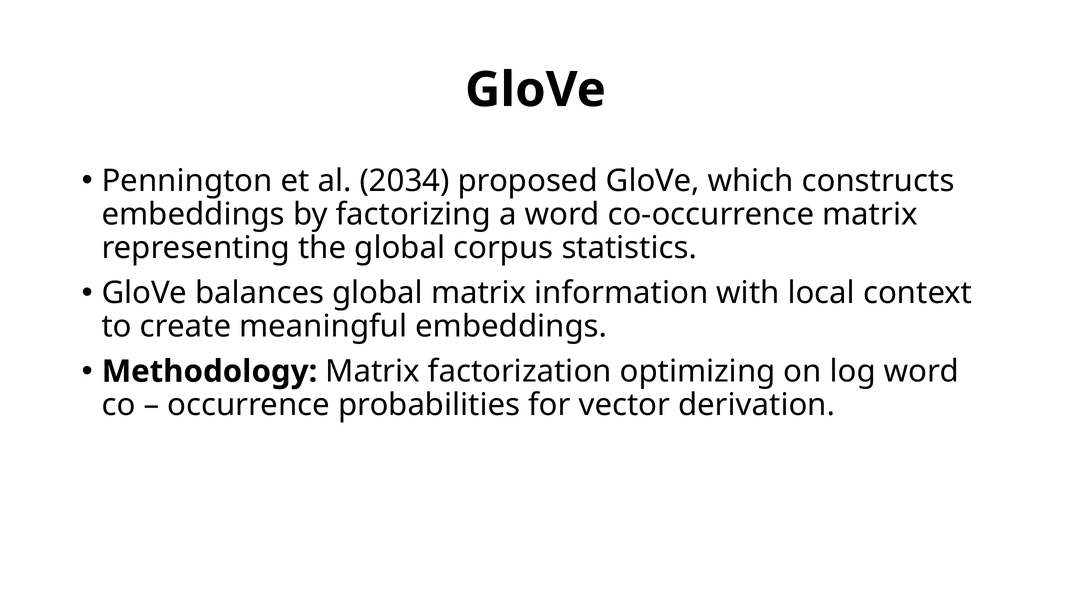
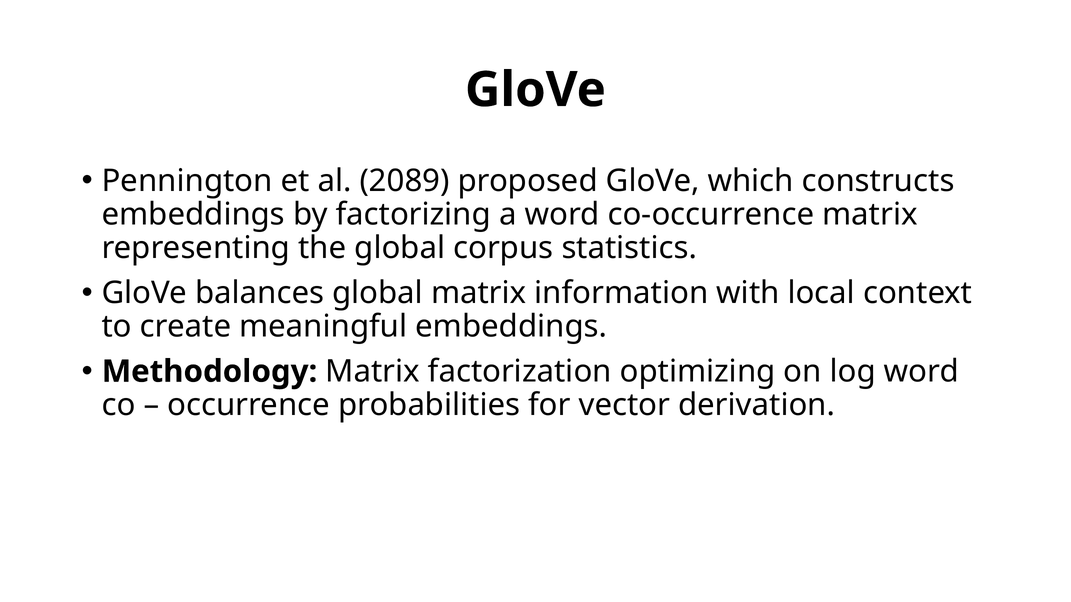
2034: 2034 -> 2089 (405, 181)
